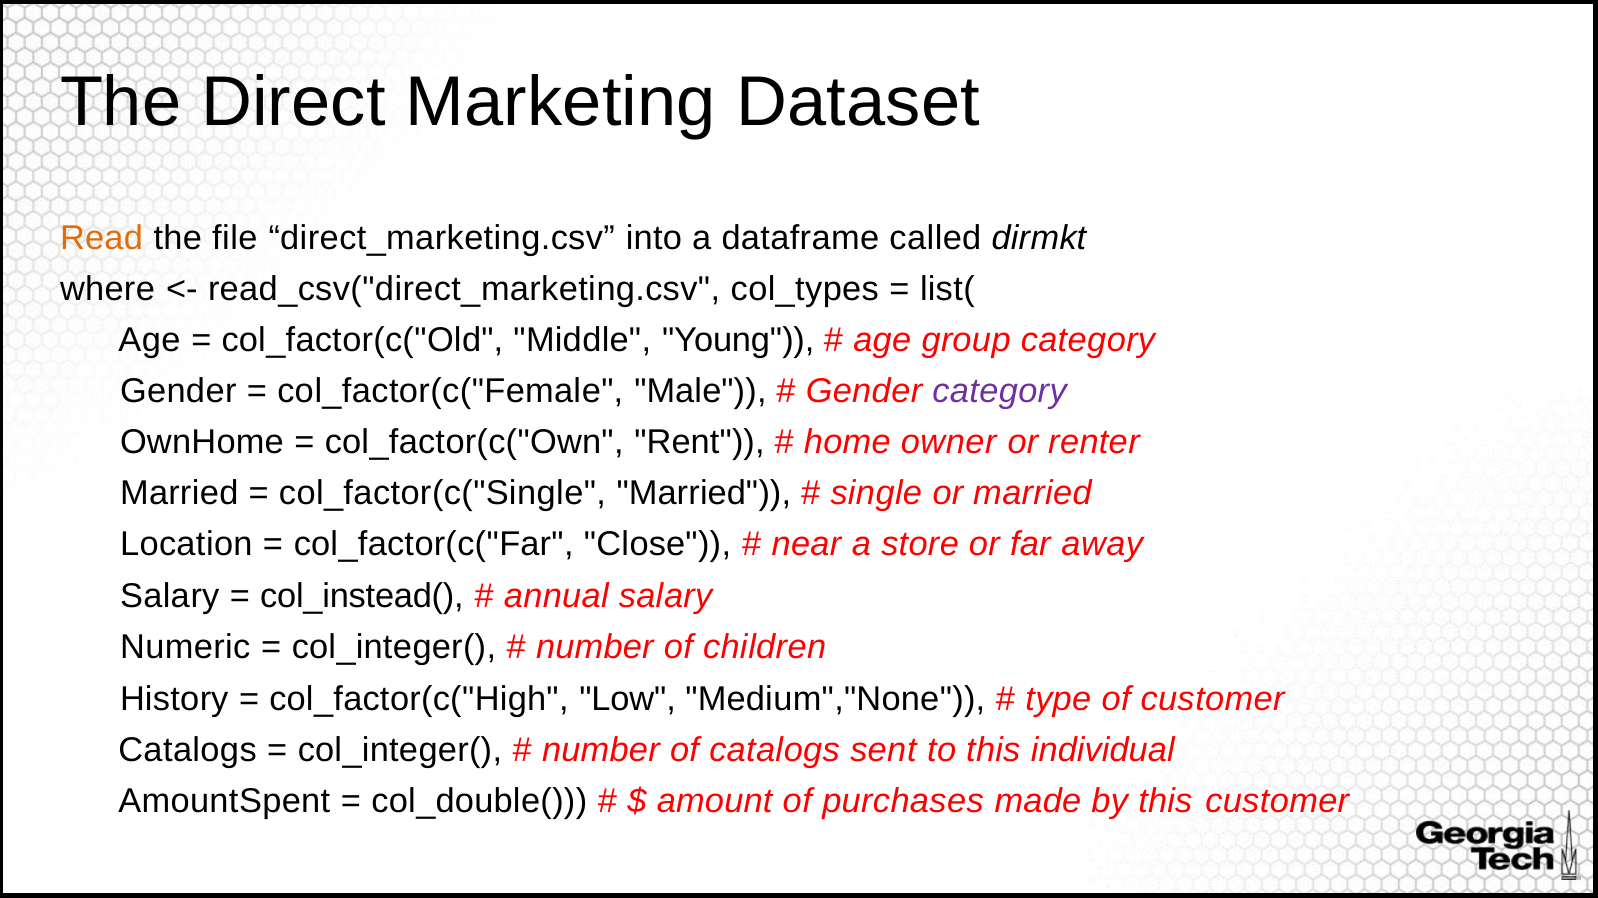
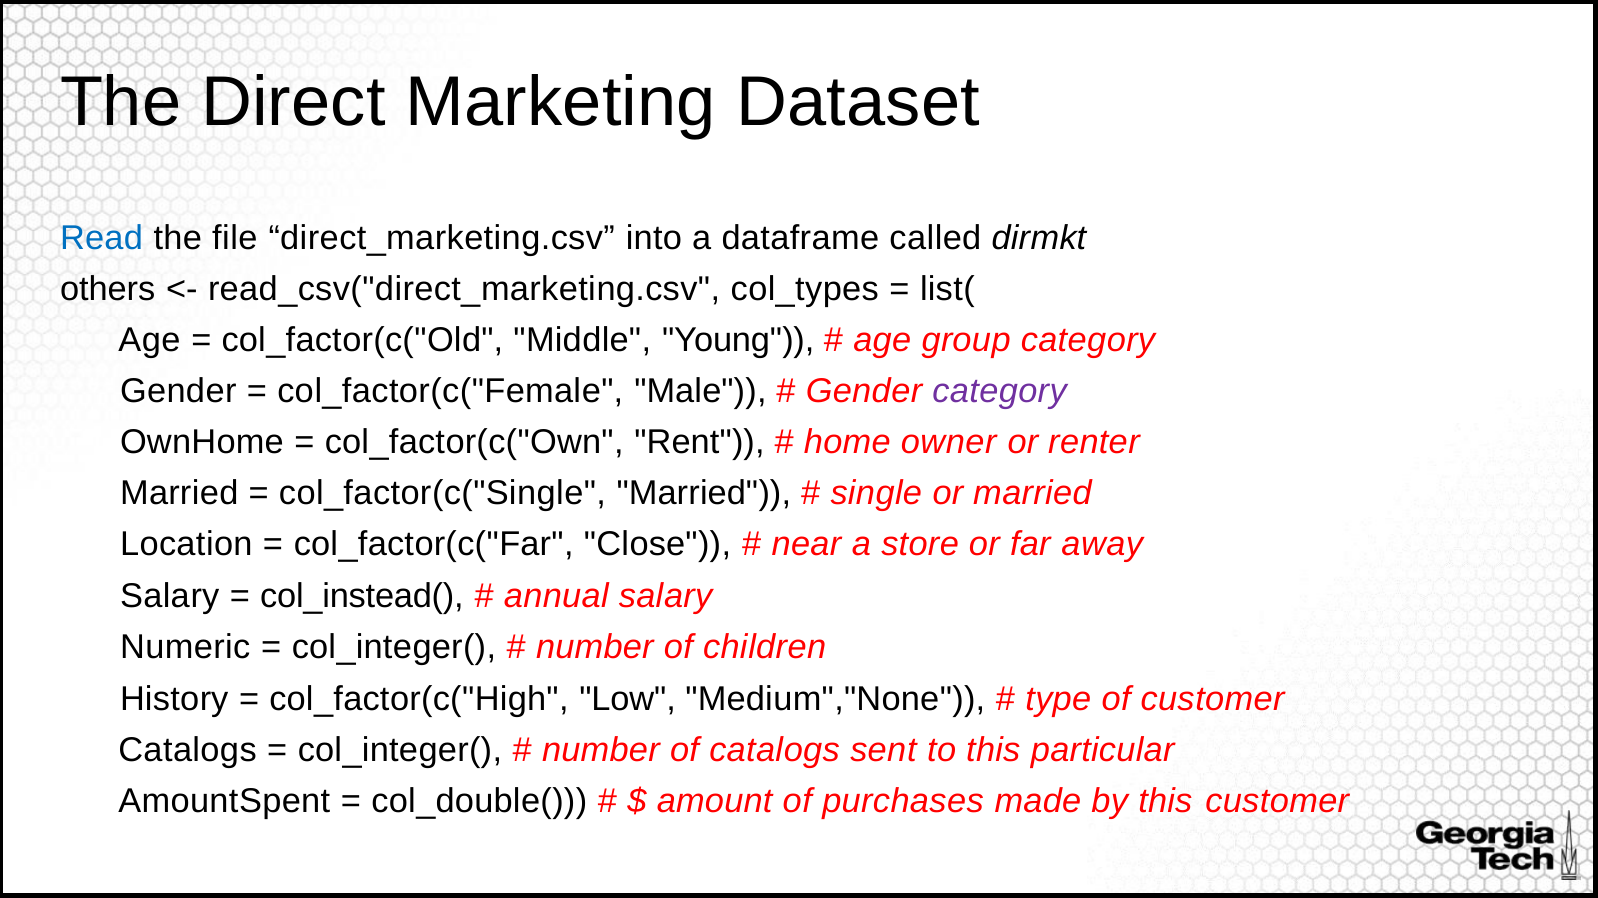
Read colour: orange -> blue (101, 238)
where: where -> others (108, 289)
individual: individual -> particular (1103, 750)
